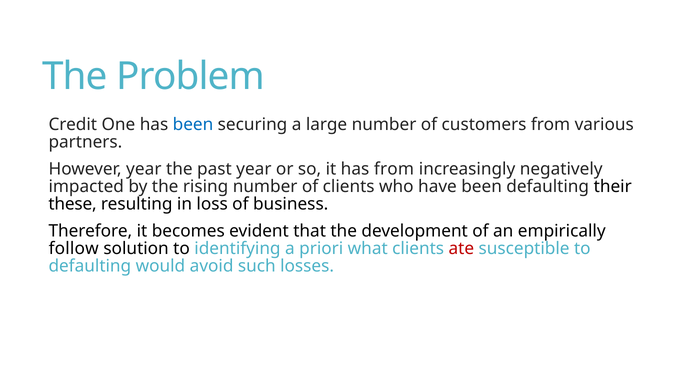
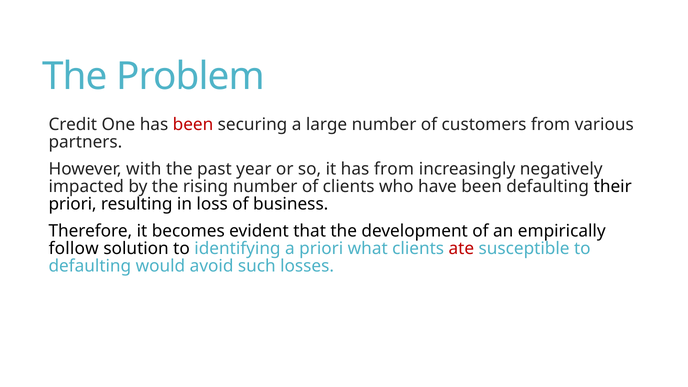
been colour: blue -> red (193, 124)
However year: year -> with (144, 169)
these: these -> priori (73, 204)
